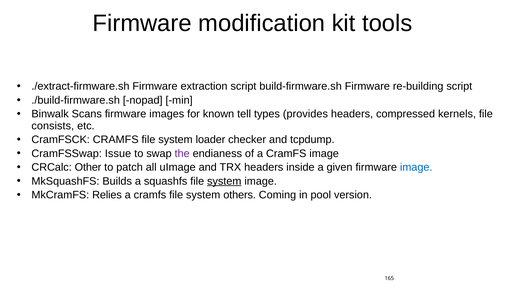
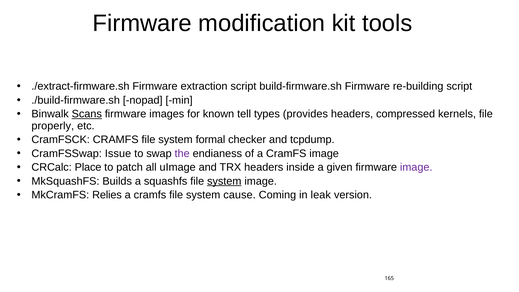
Scans underline: none -> present (87, 114)
consists: consists -> properly (53, 126)
loader: loader -> formal (210, 140)
Other: Other -> Place (88, 167)
image colour: blue -> purple (416, 167)
others: others -> cause (240, 195)
pool: pool -> leak (321, 195)
